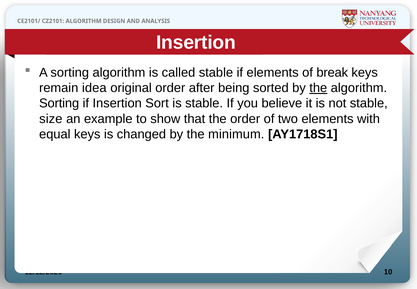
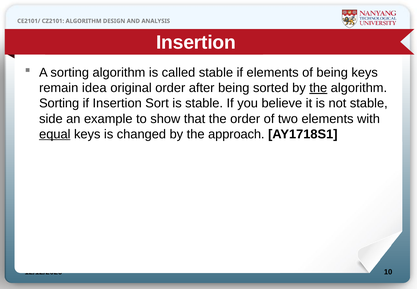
of break: break -> being (332, 72)
size: size -> side (51, 119)
equal underline: none -> present (55, 134)
minimum: minimum -> approach (236, 134)
